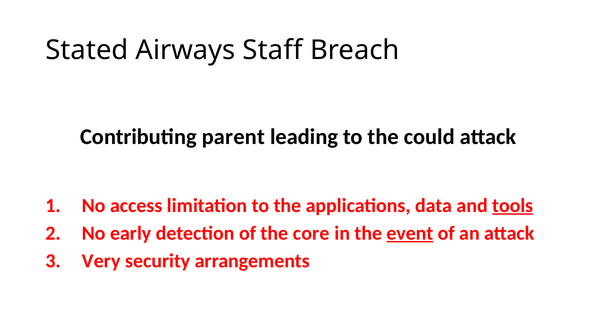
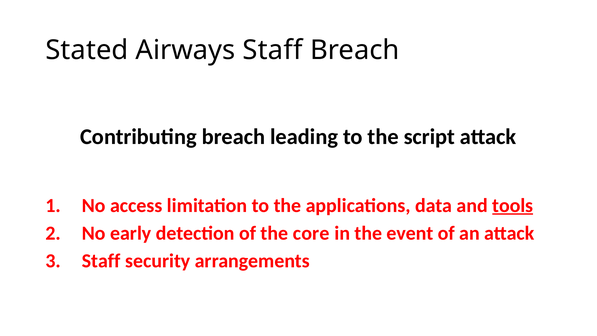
Contributing parent: parent -> breach (233, 137)
could: could -> script (429, 137)
event underline: present -> none (410, 233)
Very: Very -> Staff (101, 261)
